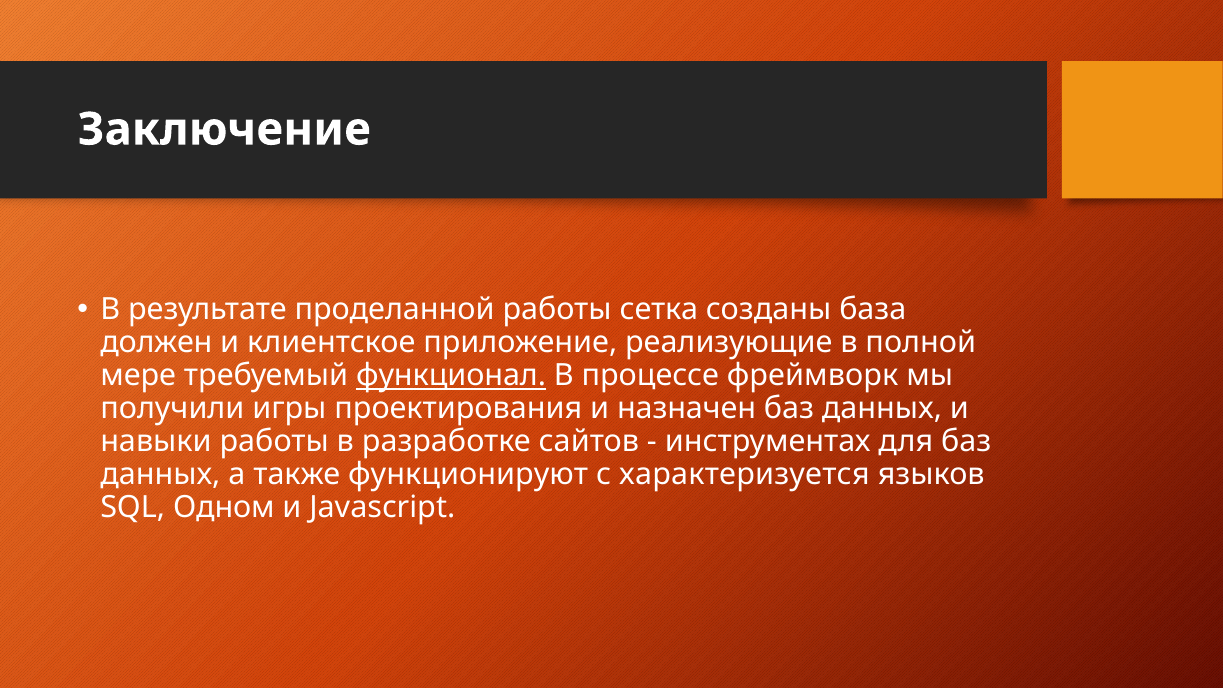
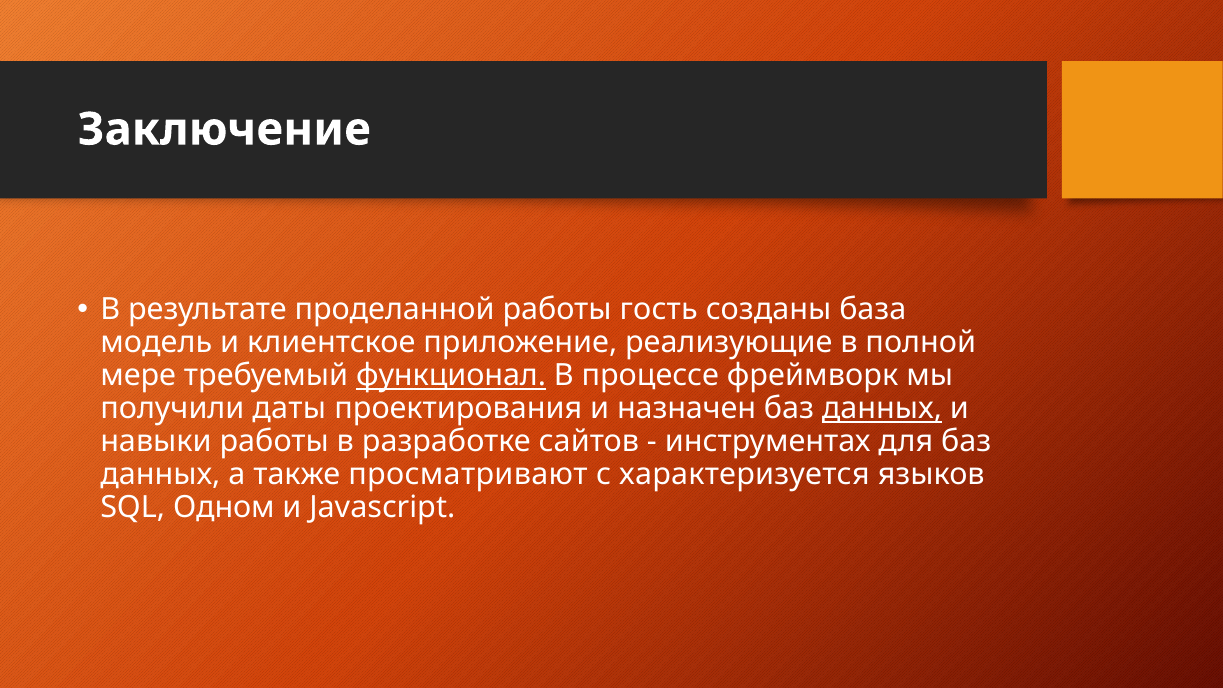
сетка: сетка -> гость (659, 310)
должен: должен -> модель (156, 343)
игры: игры -> даты (289, 409)
данных underline: none -> present (882, 409)
функционируют: функционируют -> просматривают (468, 475)
